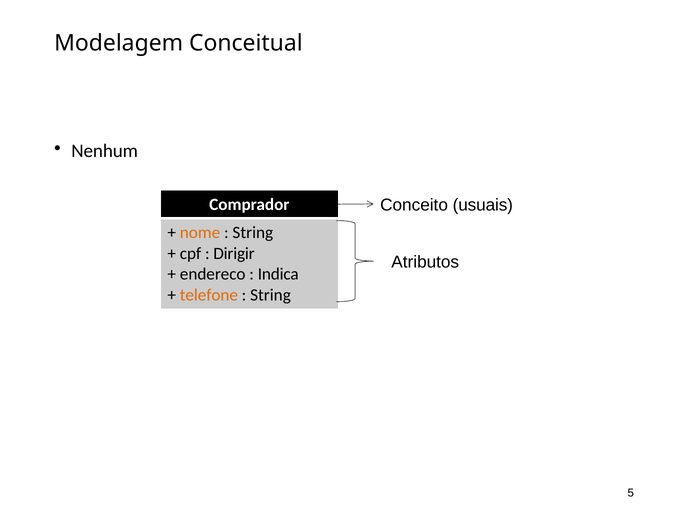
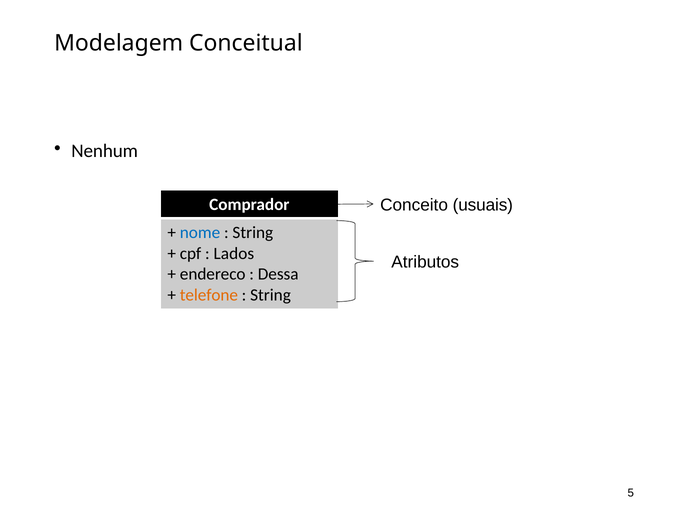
nome colour: orange -> blue (200, 232)
Dirigir: Dirigir -> Lados (234, 253)
Indica: Indica -> Dessa (278, 274)
